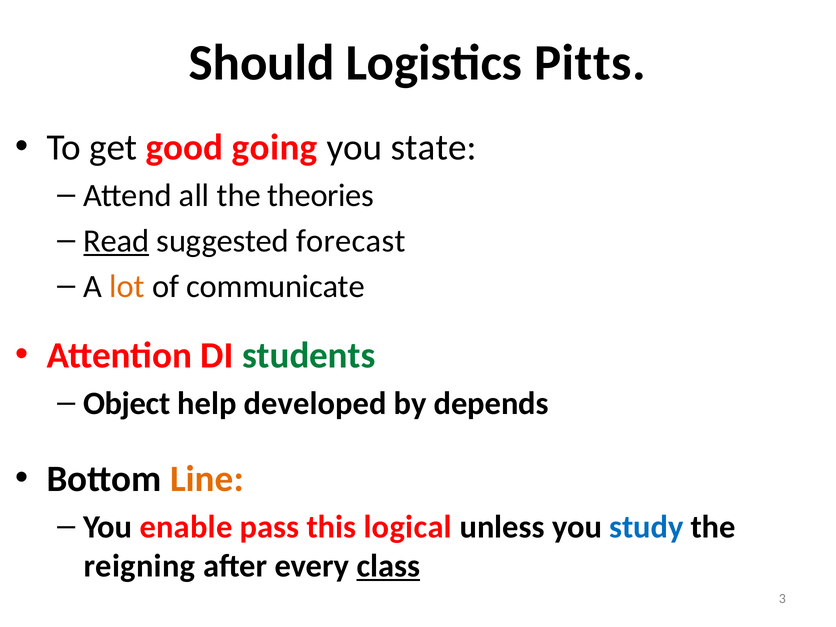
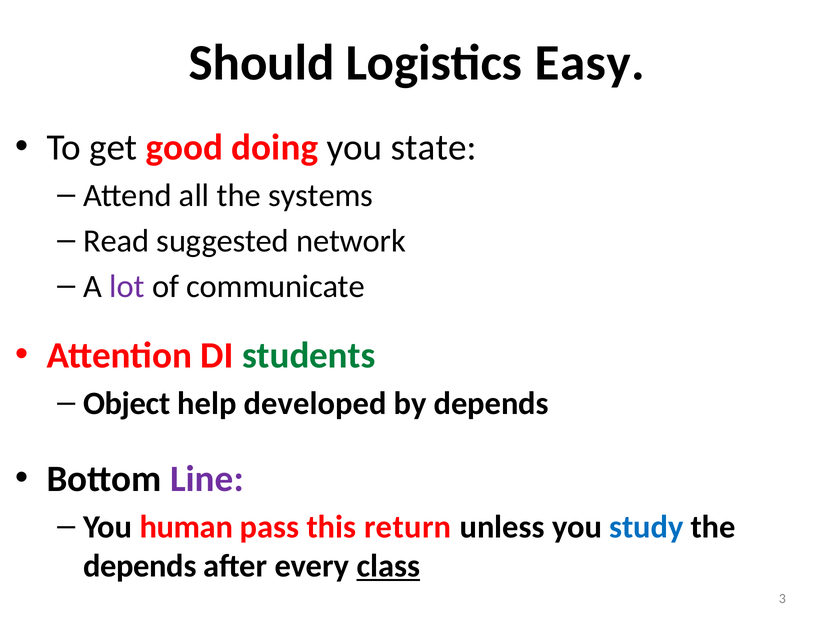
Pitts: Pitts -> Easy (590, 63)
going: going -> doing (275, 148)
theories: theories -> systems (321, 195)
Read underline: present -> none (116, 241)
forecast: forecast -> network (351, 241)
lot colour: orange -> purple (127, 286)
Line colour: orange -> purple (207, 479)
enable: enable -> human (186, 527)
logical: logical -> return (408, 527)
reigning: reigning -> depends (140, 566)
